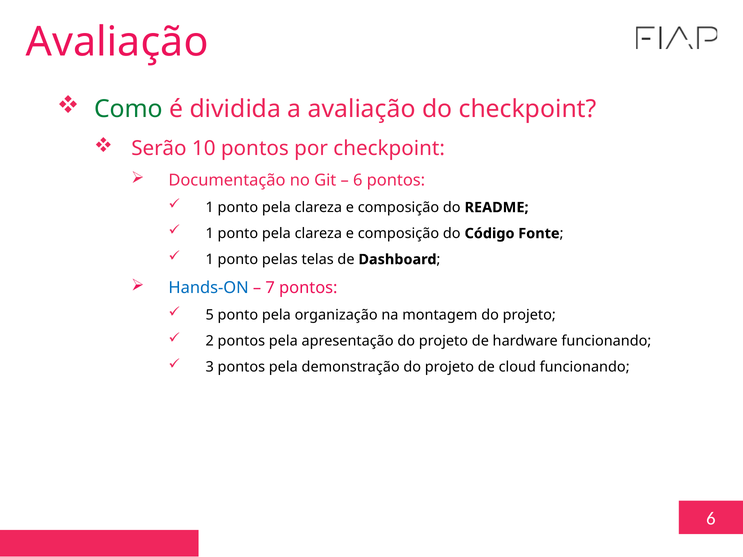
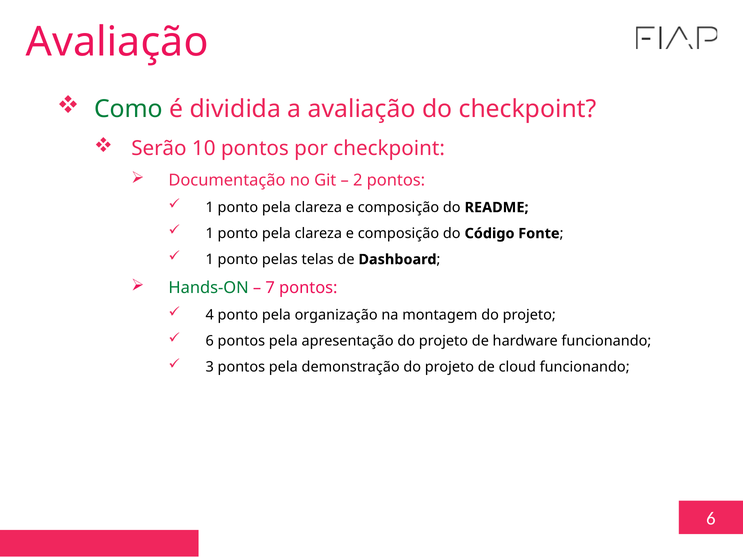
6: 6 -> 2 (358, 180)
Hands-ON colour: blue -> green (209, 288)
5: 5 -> 4 (210, 315)
2: 2 -> 6 (210, 341)
